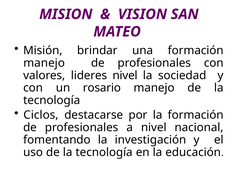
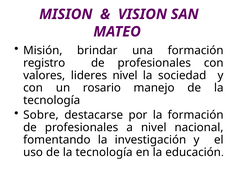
manejo: manejo -> registro (44, 63)
Ciclos: Ciclos -> Sobre (41, 115)
